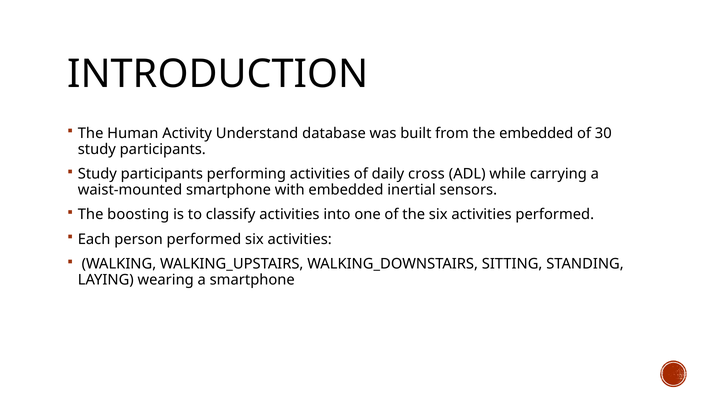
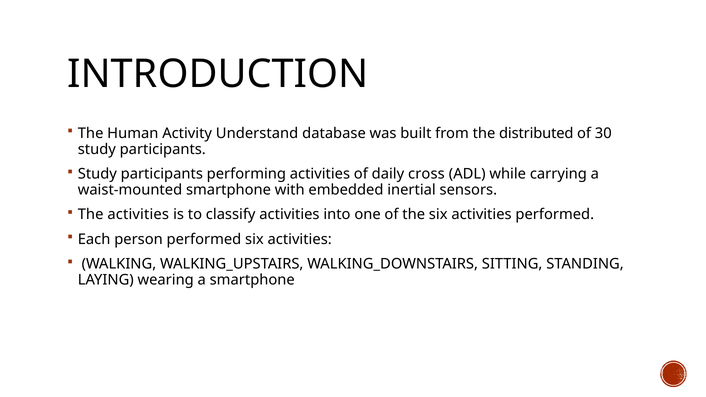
the embedded: embedded -> distributed (536, 133)
The boosting: boosting -> activities (138, 215)
